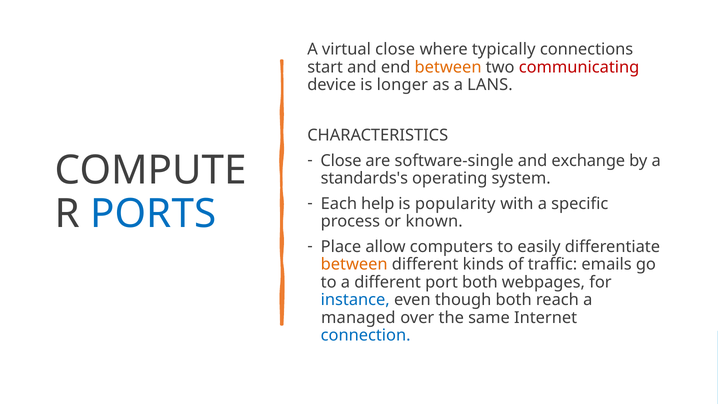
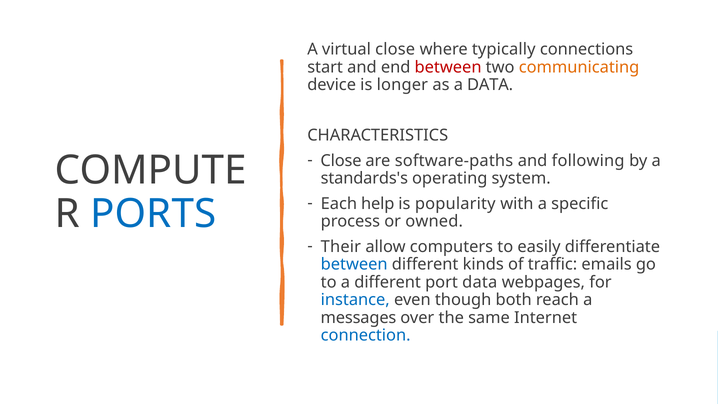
between colour: orange -> red (448, 67)
communicating colour: red -> orange (579, 67)
a LANS: LANS -> DATA (490, 85)
software-single: software-single -> software-paths (454, 161)
exchange: exchange -> following (588, 161)
known: known -> owned (434, 221)
Place: Place -> Their (341, 247)
between colour: orange -> blue (354, 264)
port both: both -> data (480, 282)
managed: managed -> messages (358, 318)
